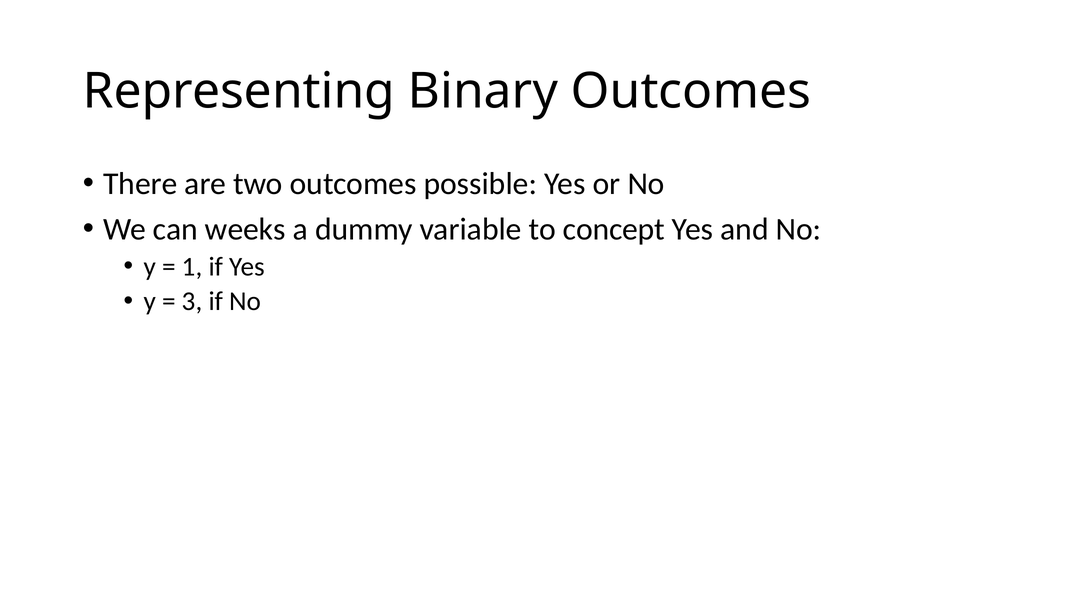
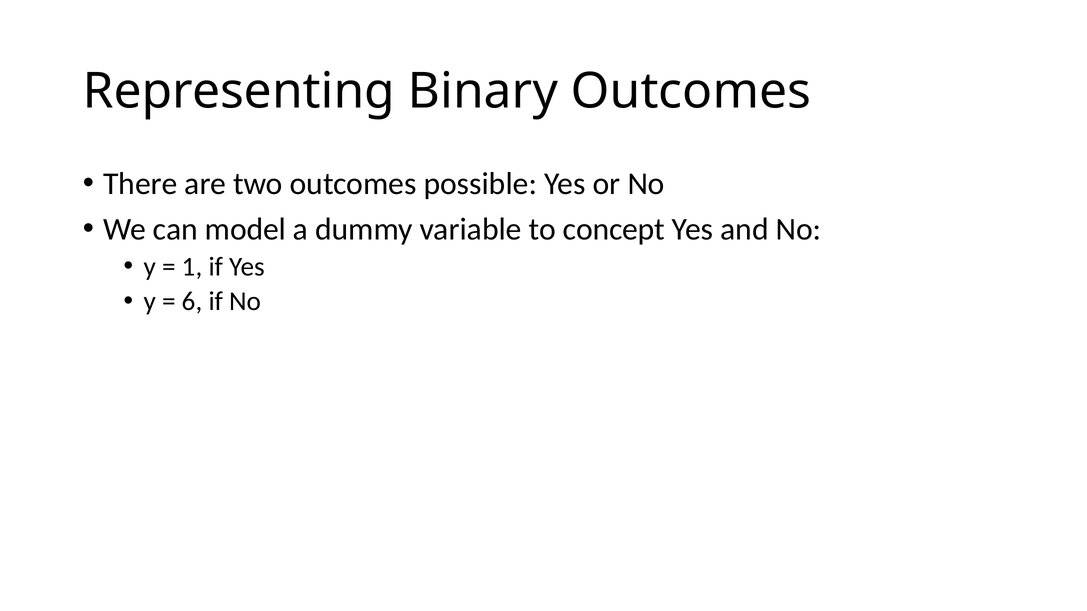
weeks: weeks -> model (245, 229)
3: 3 -> 6 (192, 302)
